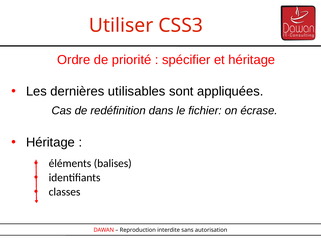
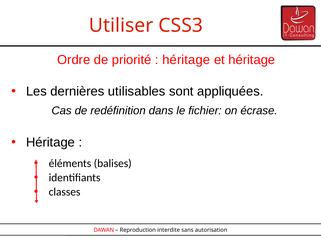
spécifier: spécifier -> héritage (186, 60)
